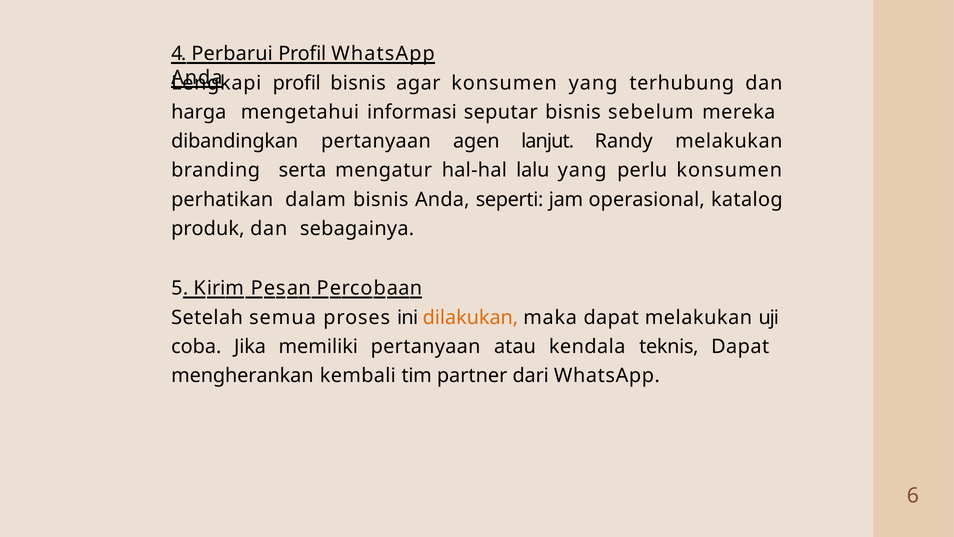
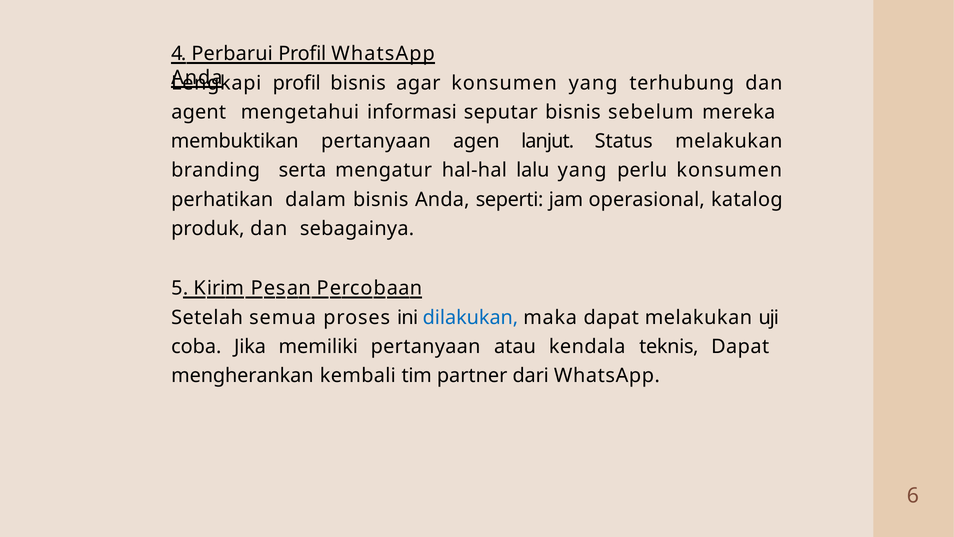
harga: harga -> agent (199, 112)
dibandingkan: dibandingkan -> membuktikan (235, 141)
Randy: Randy -> Status (624, 141)
dilakukan colour: orange -> blue (470, 317)
